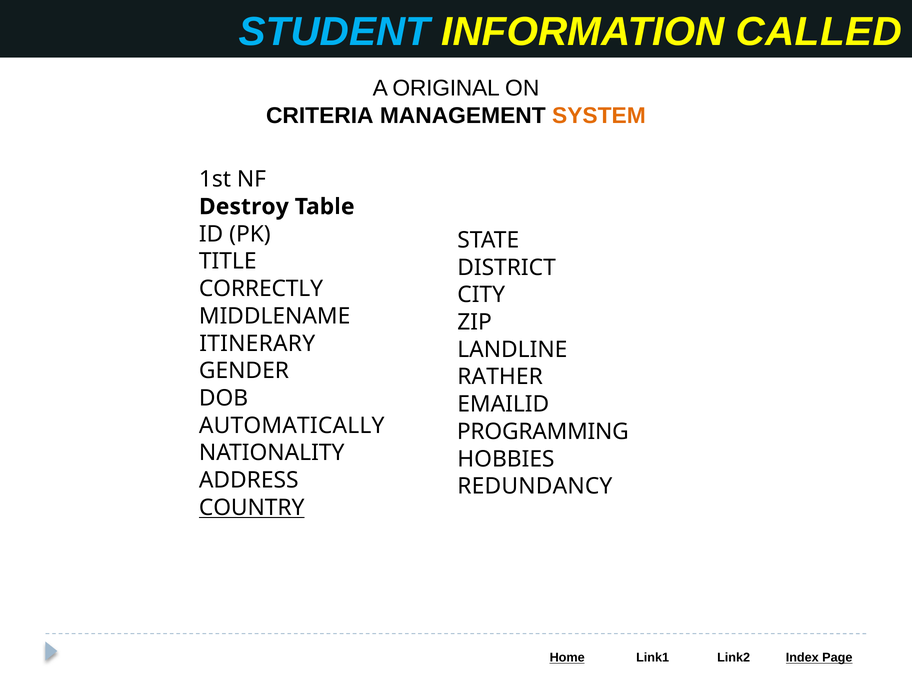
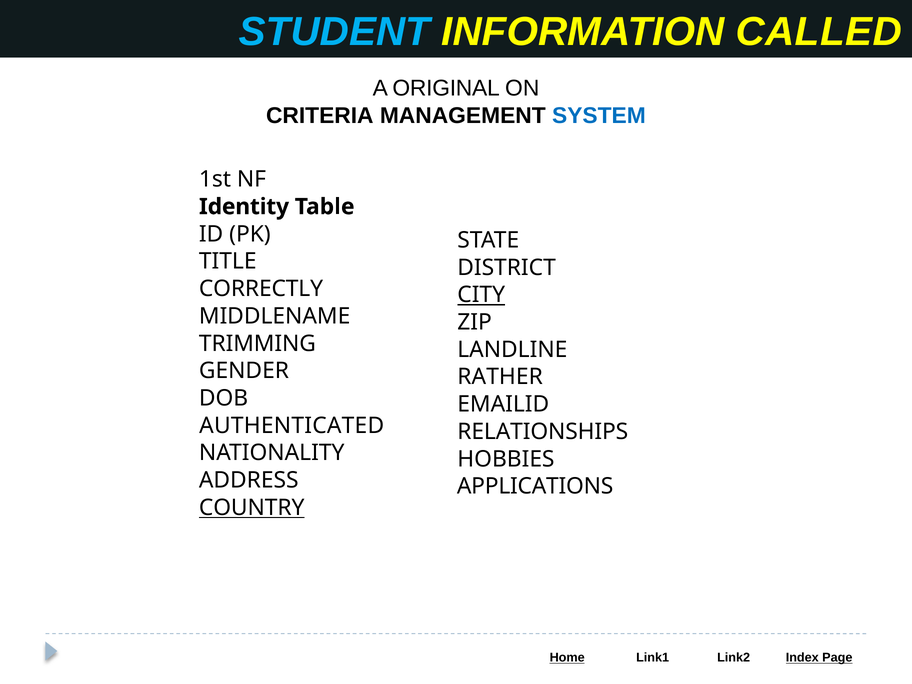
SYSTEM colour: orange -> blue (599, 115)
Destroy: Destroy -> Identity (244, 207)
CITY underline: none -> present (481, 295)
ITINERARY: ITINERARY -> TRIMMING (257, 343)
AUTOMATICALLY: AUTOMATICALLY -> AUTHENTICATED (292, 426)
PROGRAMMING: PROGRAMMING -> RELATIONSHIPS (543, 432)
REDUNDANCY: REDUNDANCY -> APPLICATIONS (535, 486)
